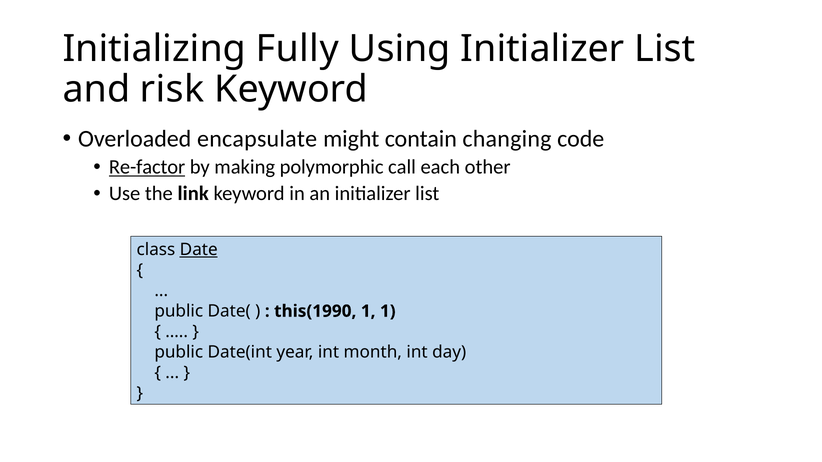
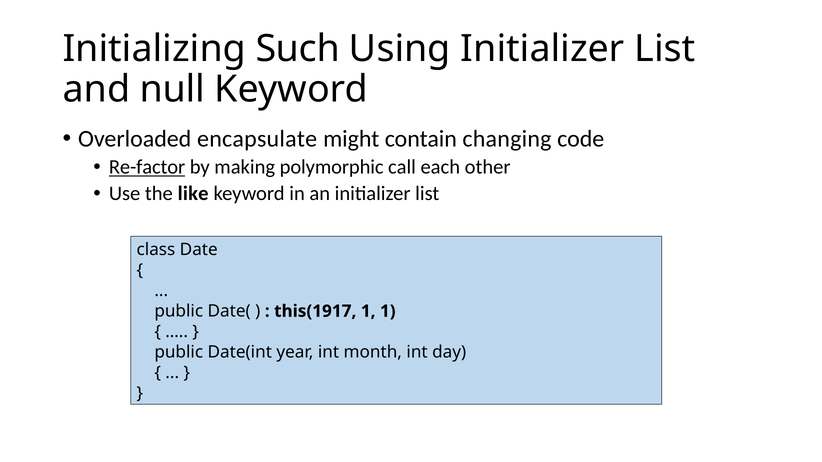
Fully: Fully -> Such (298, 49)
risk: risk -> null (172, 89)
link: link -> like (193, 194)
Date underline: present -> none (199, 250)
this(1990: this(1990 -> this(1917 (315, 311)
